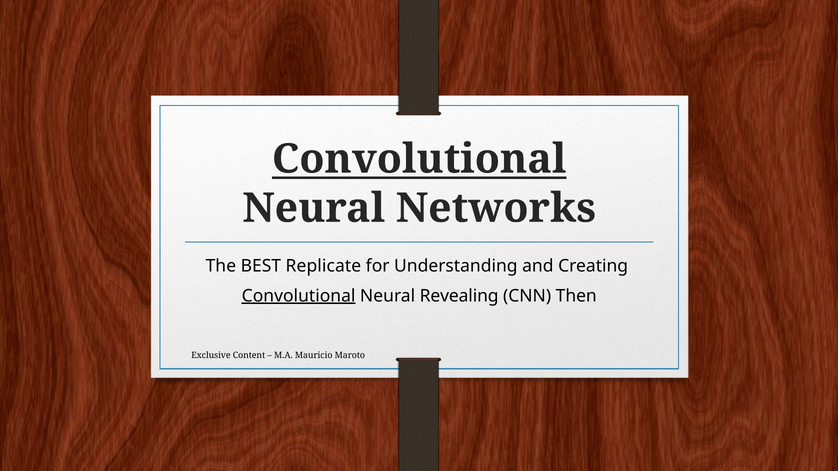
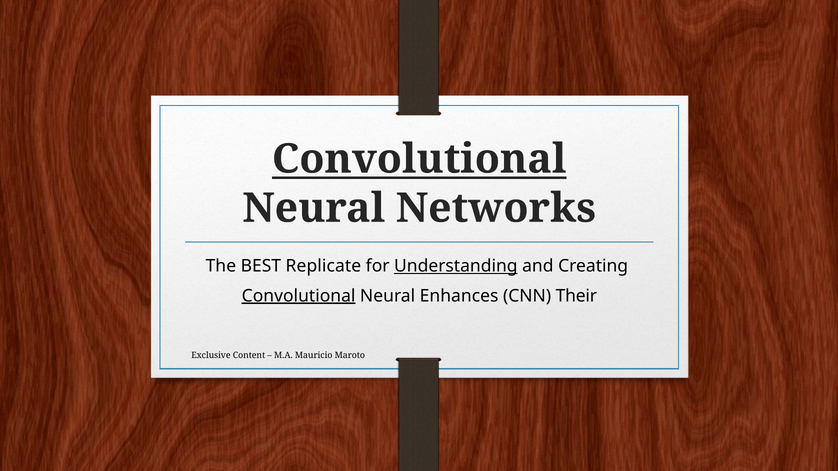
Understanding underline: none -> present (456, 266)
Revealing: Revealing -> Enhances (459, 296)
Then: Then -> Their (576, 296)
